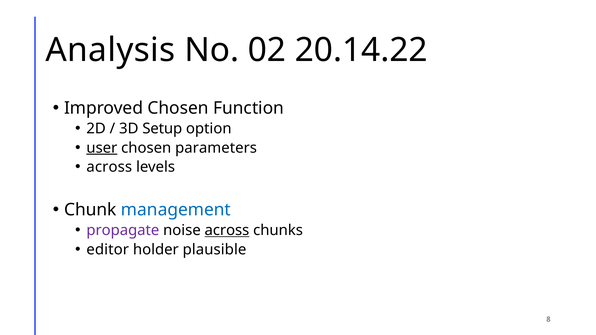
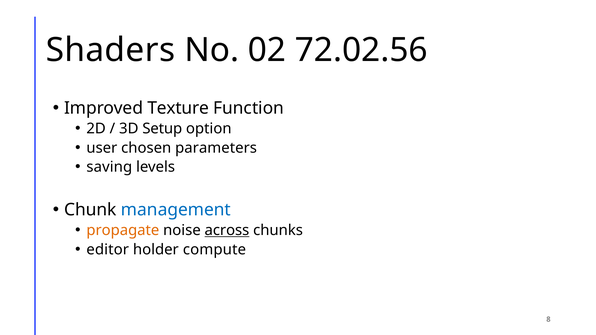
Analysis: Analysis -> Shaders (110, 50)
20.14.22: 20.14.22 -> 72.02.56 (361, 50)
Improved Chosen: Chosen -> Texture (178, 108)
user underline: present -> none (102, 148)
across: across -> saving (109, 167)
propagate colour: purple -> orange (123, 230)
plausible: plausible -> compute (214, 250)
